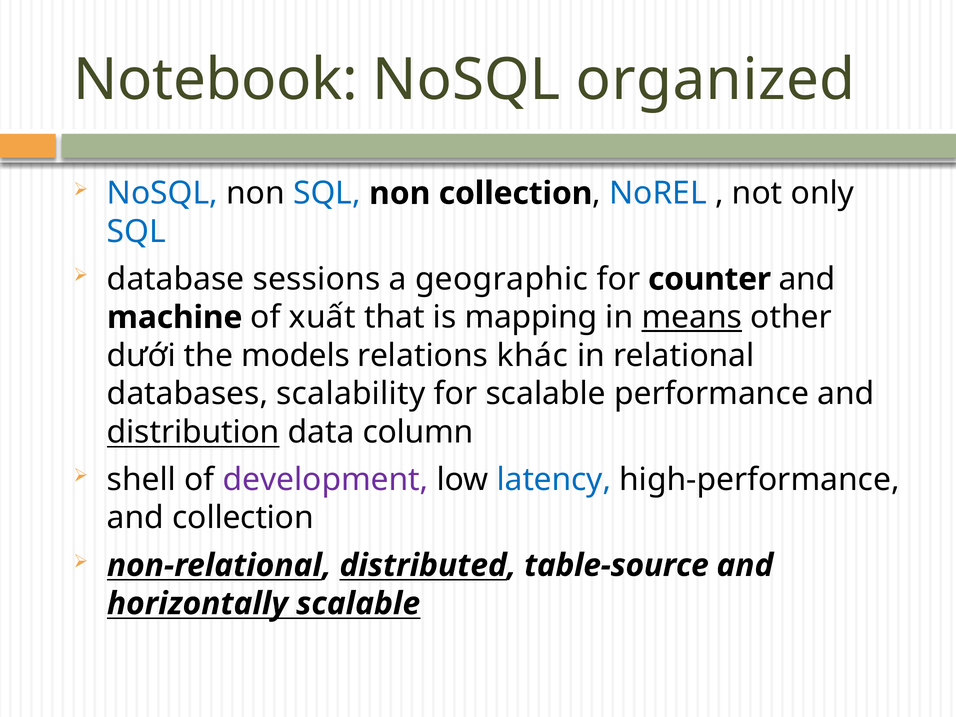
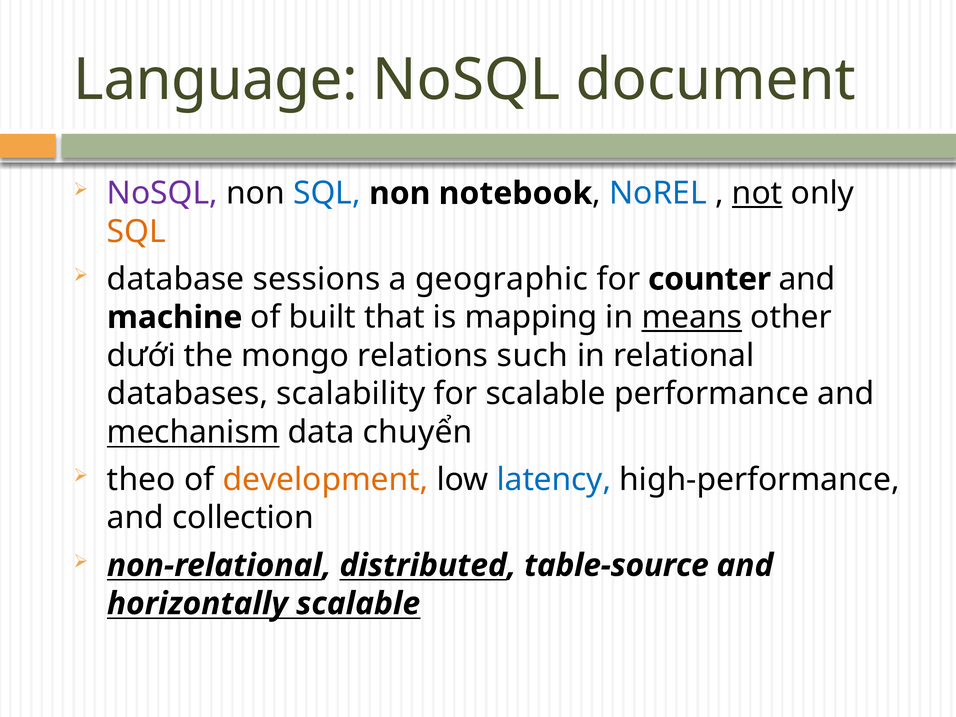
Notebook: Notebook -> Language (216, 80)
organized: organized -> document (716, 80)
NoSQL colour: blue -> purple (162, 193)
non collection: collection -> notebook (515, 193)
not underline: none -> present (757, 193)
SQL colour: blue -> orange (136, 232)
xuất: xuất -> built (322, 317)
models: models -> mongo (295, 356)
khác: khác -> such (532, 356)
distribution: distribution -> mechanism (193, 432)
column: column -> chuyển (418, 432)
shell: shell -> theo (141, 480)
development colour: purple -> orange (326, 480)
